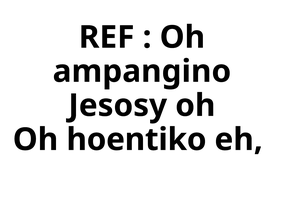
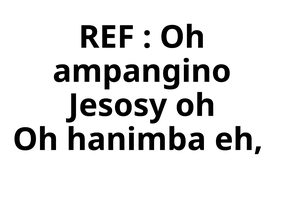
hoentiko: hoentiko -> hanimba (136, 140)
